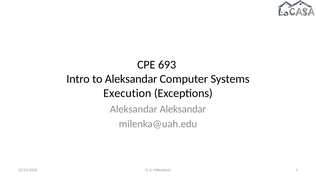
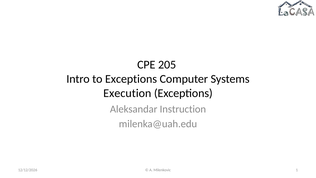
693: 693 -> 205 (167, 65)
to Aleksandar: Aleksandar -> Exceptions (131, 79)
Aleksandar Aleksandar: Aleksandar -> Instruction (183, 109)
